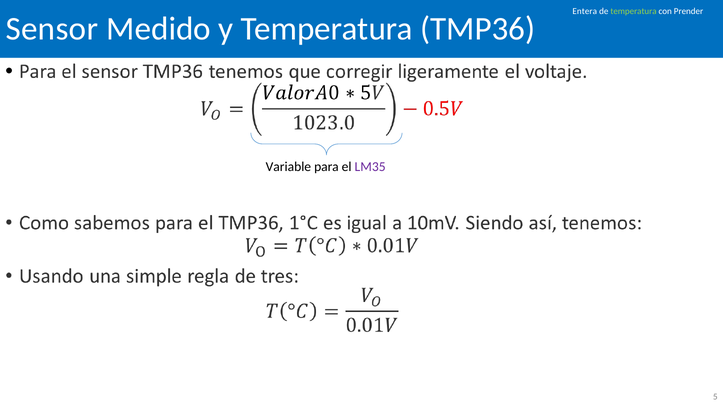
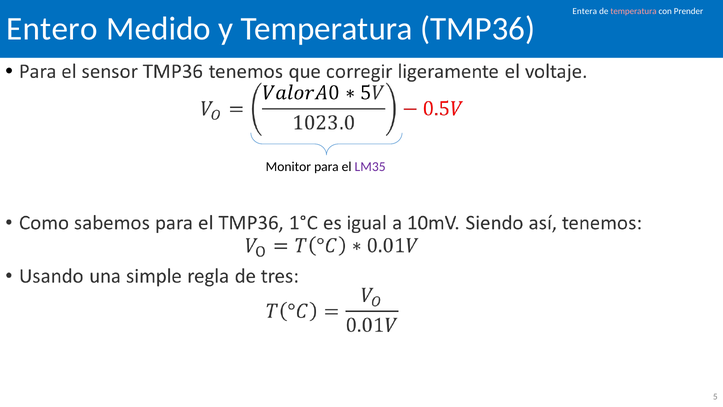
temperatura colour: light green -> pink (634, 11)
Sensor: Sensor -> Entero (52, 29)
Variable: Variable -> Monitor (288, 167)
